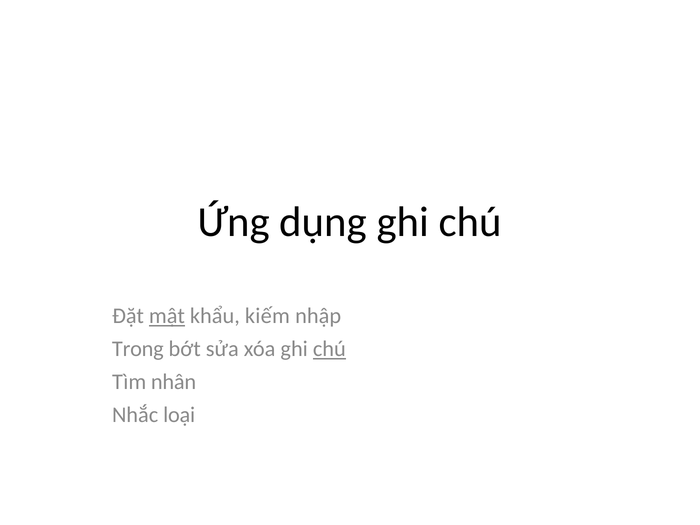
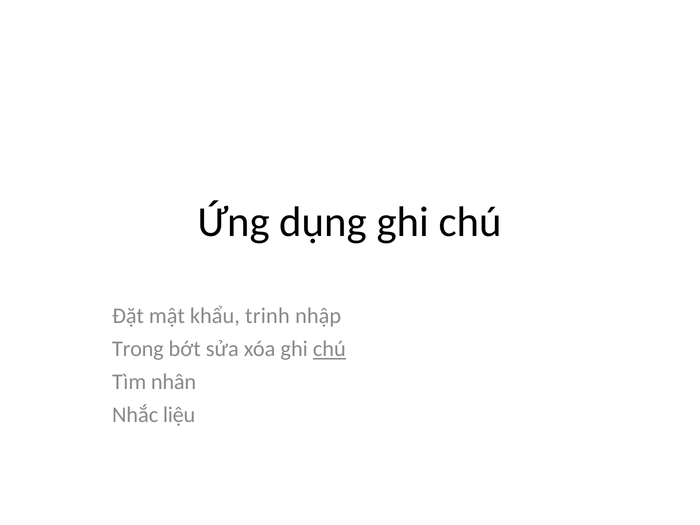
mật underline: present -> none (167, 316)
kiếm: kiếm -> trinh (267, 316)
loại: loại -> liệu (179, 415)
